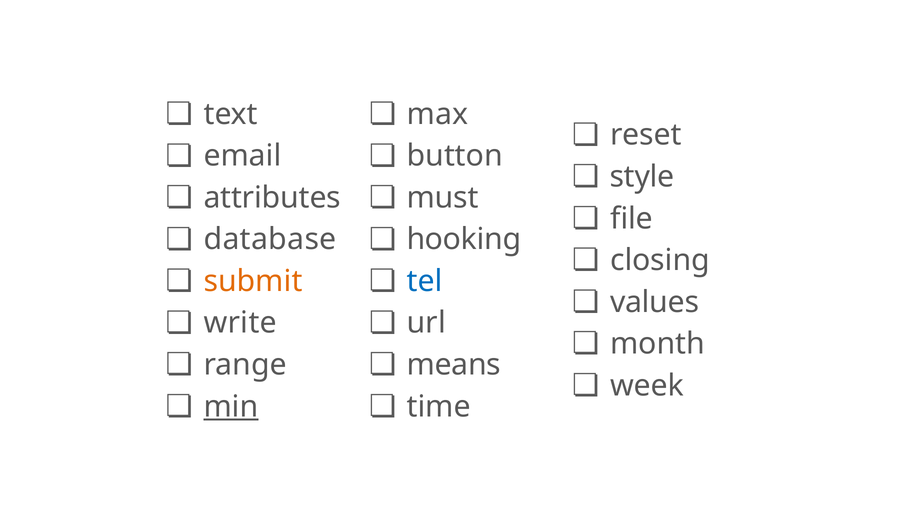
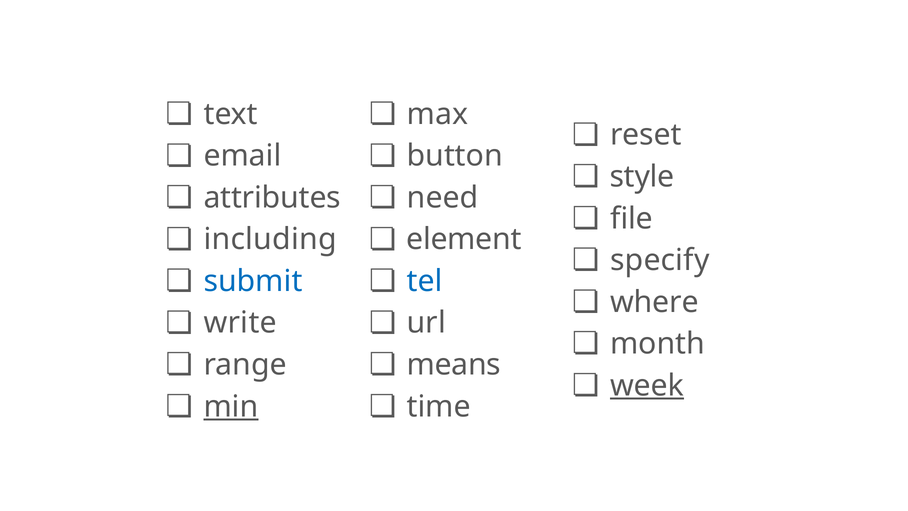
must: must -> need (443, 198)
database: database -> including (270, 239)
hooking: hooking -> element (464, 239)
closing: closing -> specify (660, 260)
submit colour: orange -> blue (253, 281)
values: values -> where (654, 302)
week underline: none -> present (647, 385)
